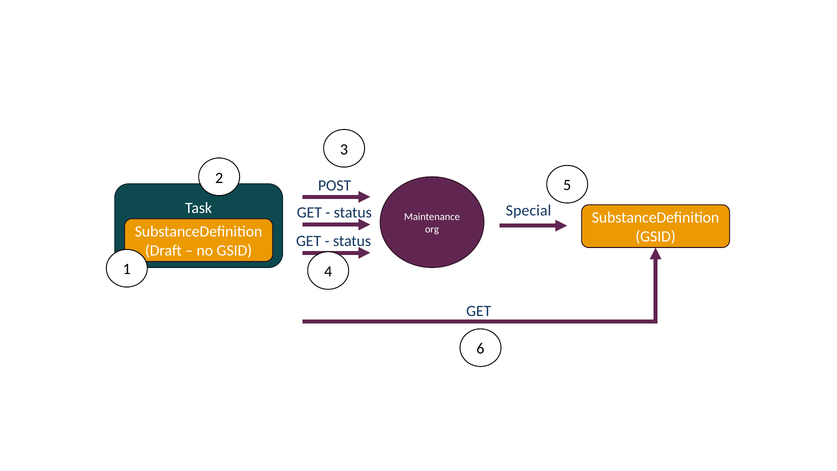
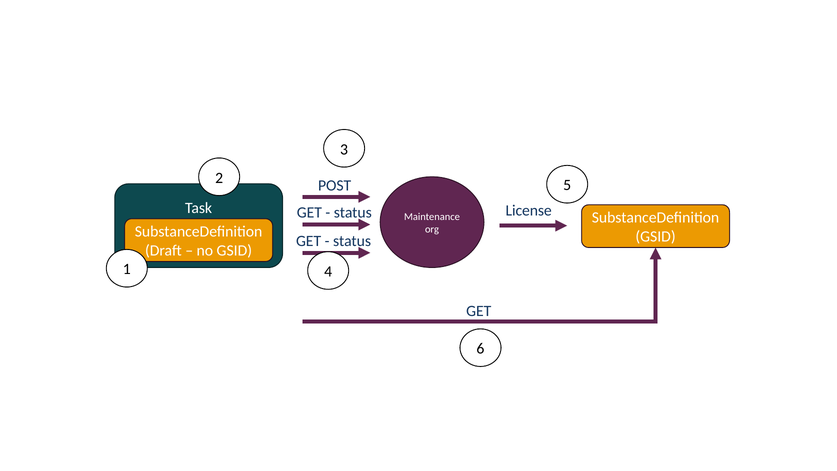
Special: Special -> License (529, 210)
